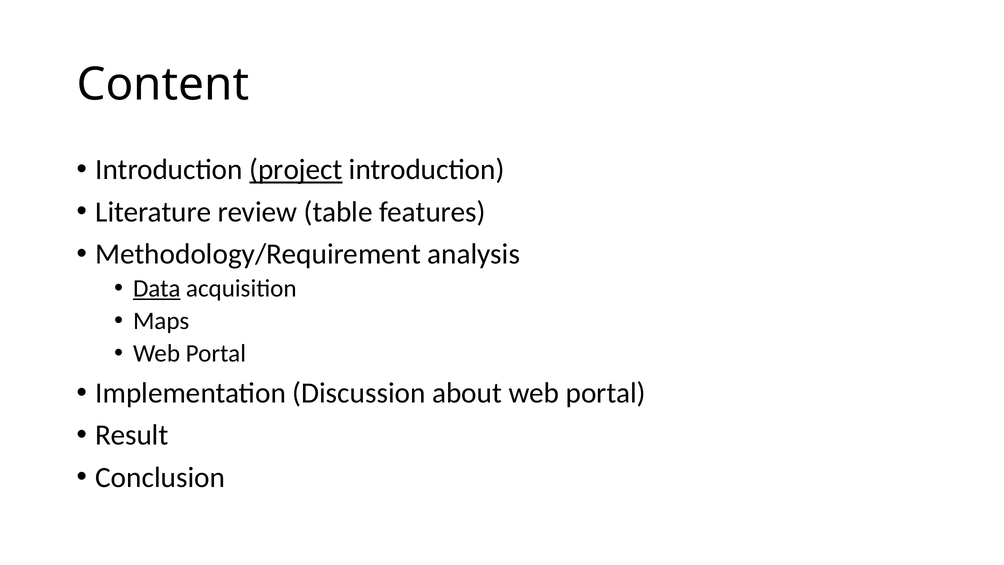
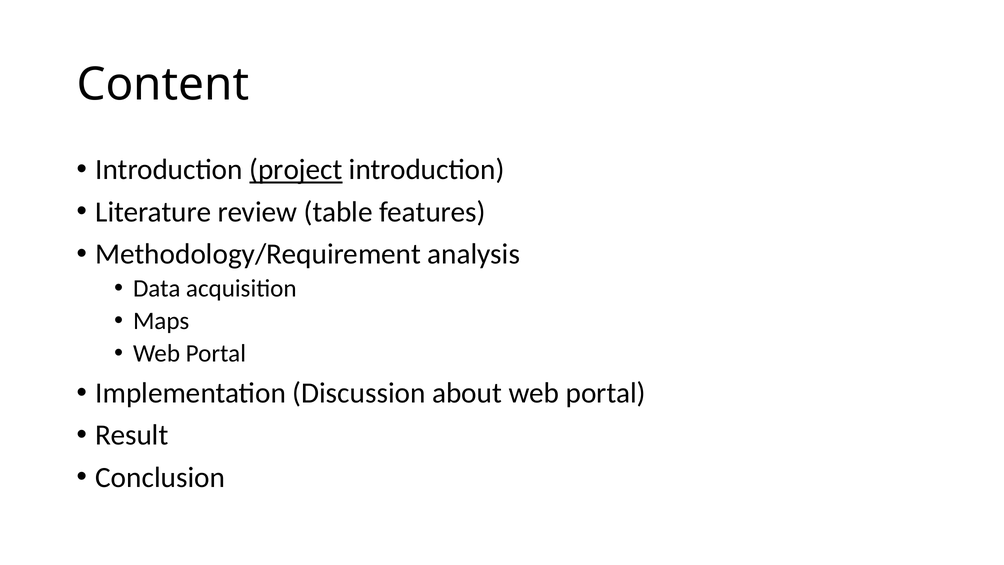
Data underline: present -> none (157, 289)
